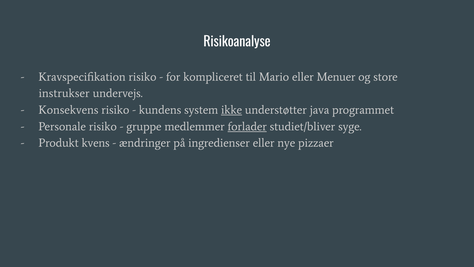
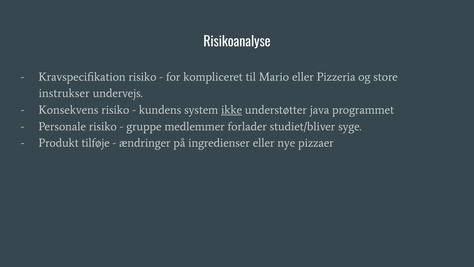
Menuer: Menuer -> Pizzeria (336, 77)
forlader underline: present -> none (247, 126)
kvens: kvens -> tilføje (96, 143)
